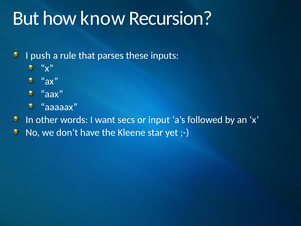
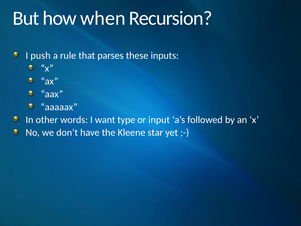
know: know -> when (103, 18)
secs: secs -> type (126, 120)
